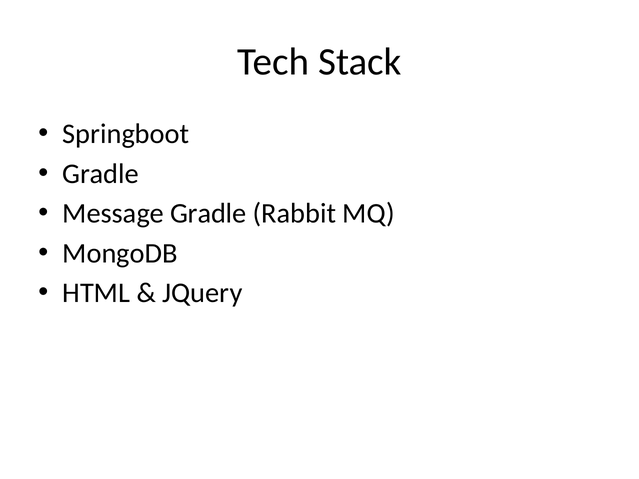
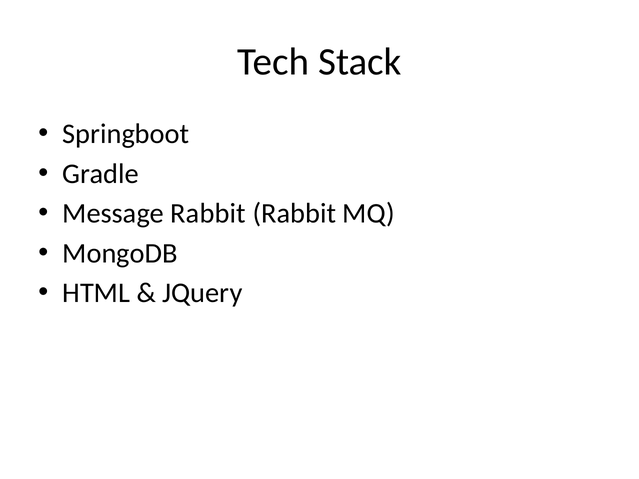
Message Gradle: Gradle -> Rabbit (208, 214)
